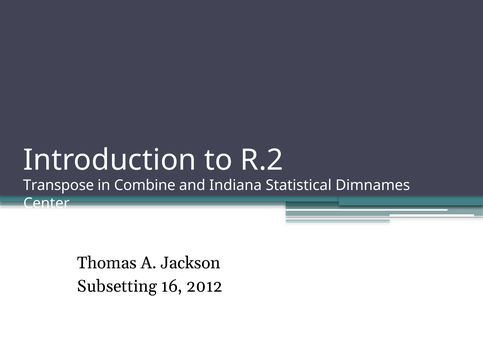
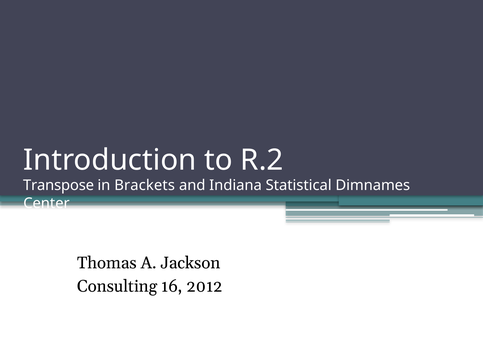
Combine: Combine -> Brackets (145, 186)
Subsetting: Subsetting -> Consulting (117, 287)
